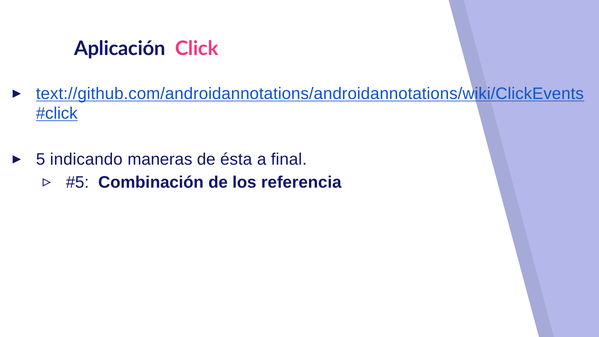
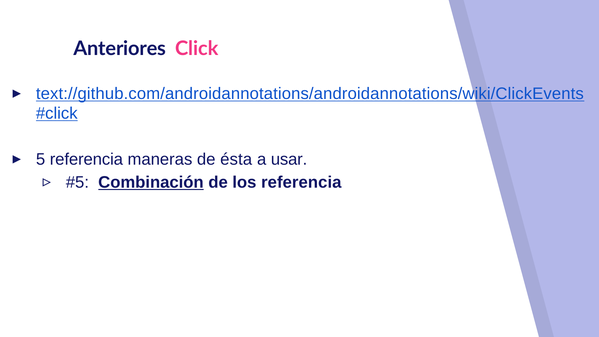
Aplicación: Aplicación -> Anteriores (120, 49)
5 indicando: indicando -> referencia (86, 159)
final: final -> usar (289, 159)
Combinación underline: none -> present (151, 182)
